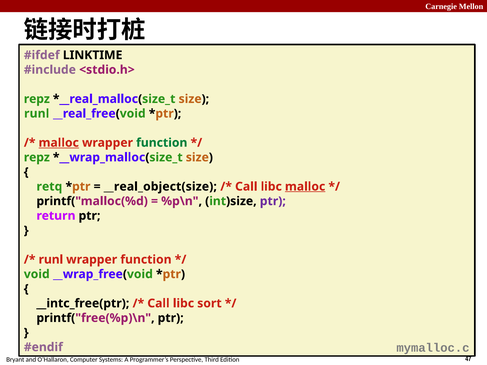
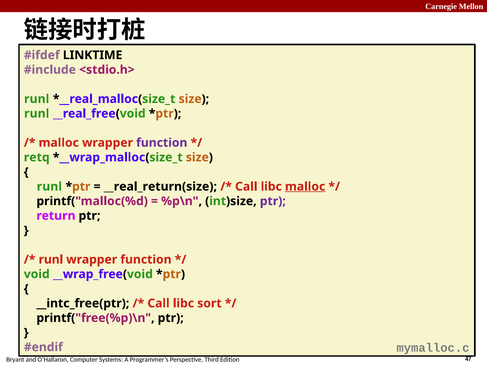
repz: repz -> runl (37, 99)
malloc underline: present -> none (59, 143)
function colour: green -> purple (162, 143)
repz: repz -> retq (37, 157)
retq: retq -> runl (49, 187)
__real_object(size: __real_object(size -> __real_return(size (160, 187)
